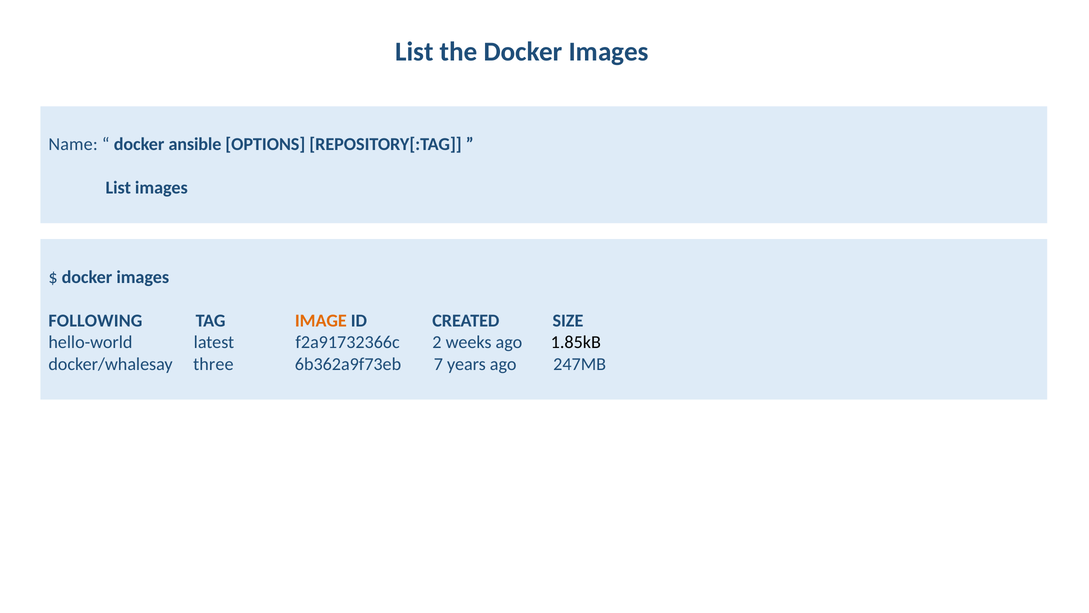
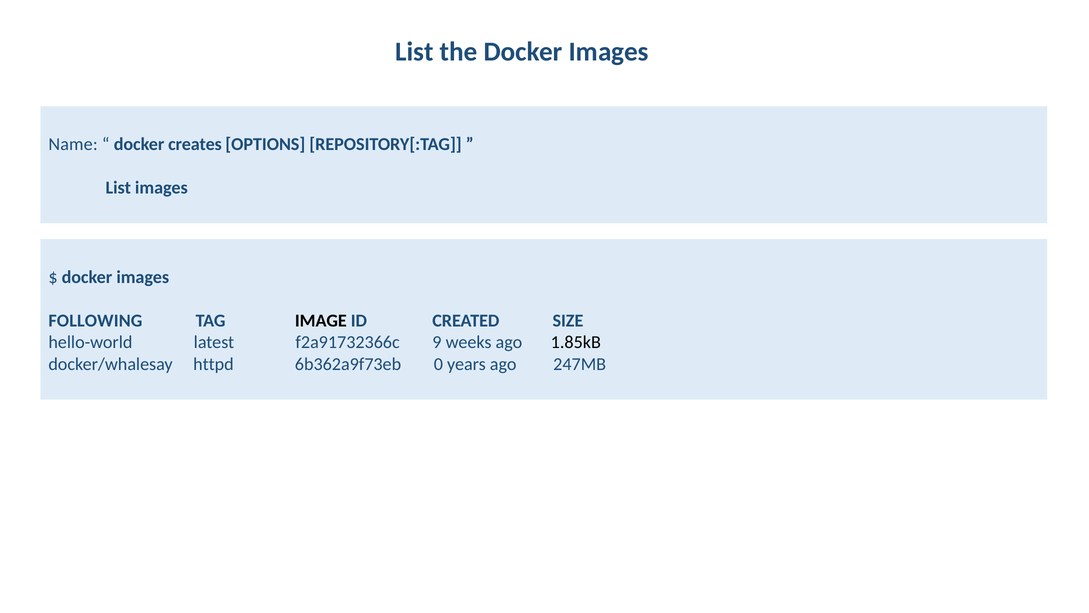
ansible: ansible -> creates (195, 144)
IMAGE colour: orange -> black (321, 320)
2: 2 -> 9 (437, 342)
three: three -> httpd (213, 364)
7: 7 -> 0 (438, 364)
